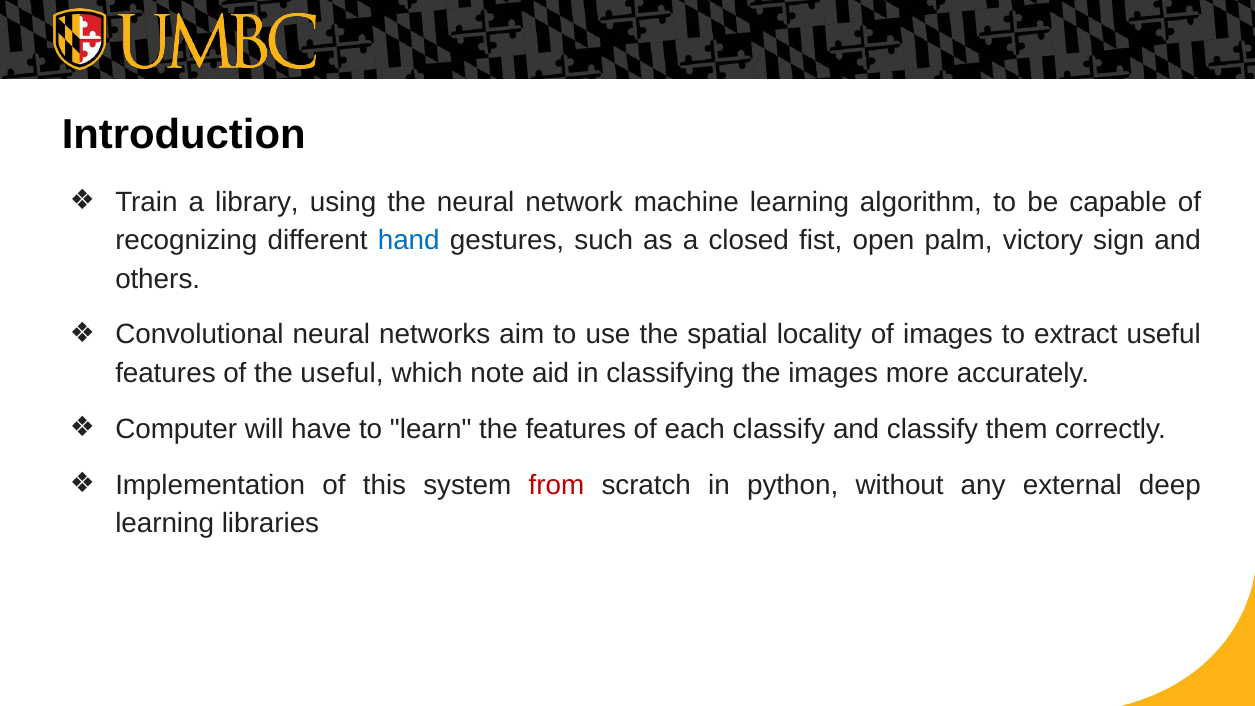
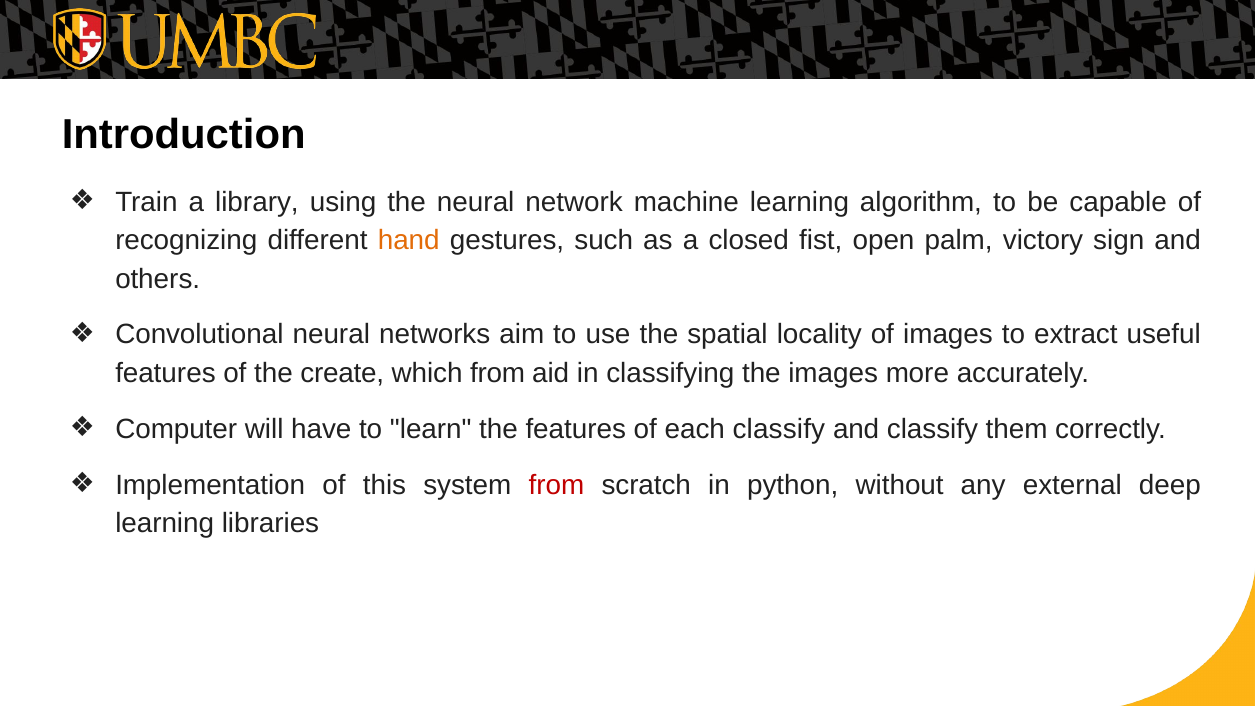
hand colour: blue -> orange (409, 240)
the useful: useful -> create (342, 373)
which note: note -> from (498, 373)
